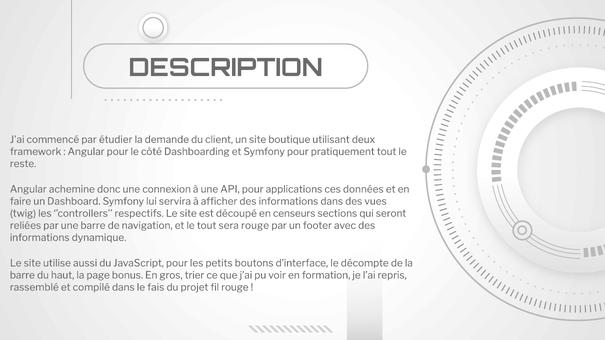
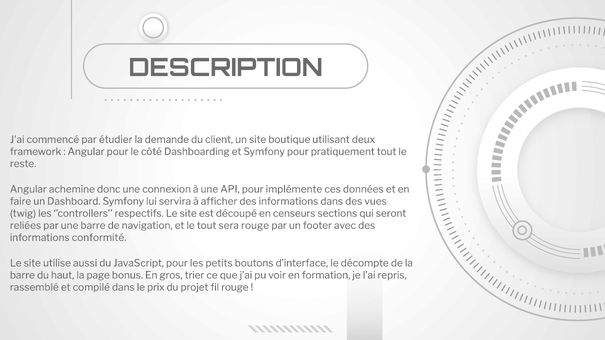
applications: applications -> implémente (294, 189)
dynamique: dynamique -> conformité (99, 238)
fais: fais -> prix (156, 288)
